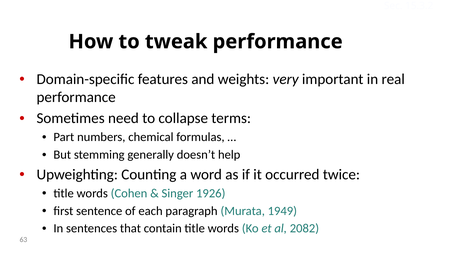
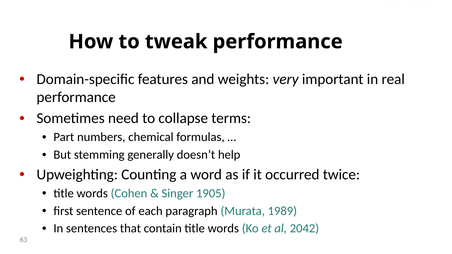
1926: 1926 -> 1905 (211, 194)
1949: 1949 -> 1989 (282, 211)
2082: 2082 -> 2042 (304, 229)
